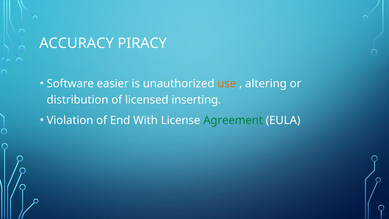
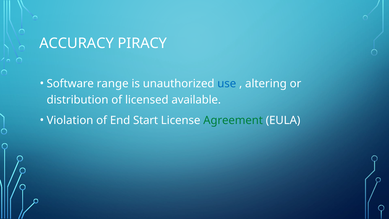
easier: easier -> range (113, 84)
use colour: orange -> blue (227, 84)
inserting: inserting -> available (196, 100)
With: With -> Start (146, 120)
